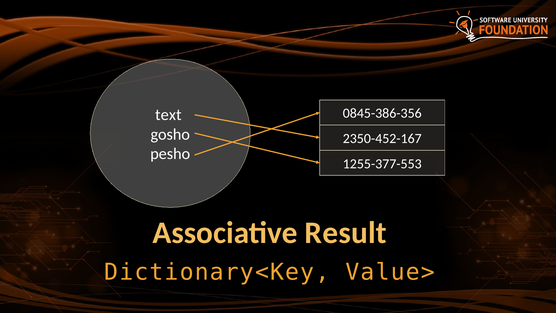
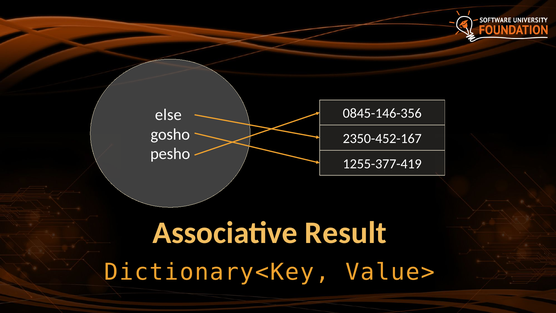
0845-386-356: 0845-386-356 -> 0845-146-356 (382, 113)
text: text -> else (168, 115)
1255-377-553: 1255-377-553 -> 1255-377-419 (382, 164)
